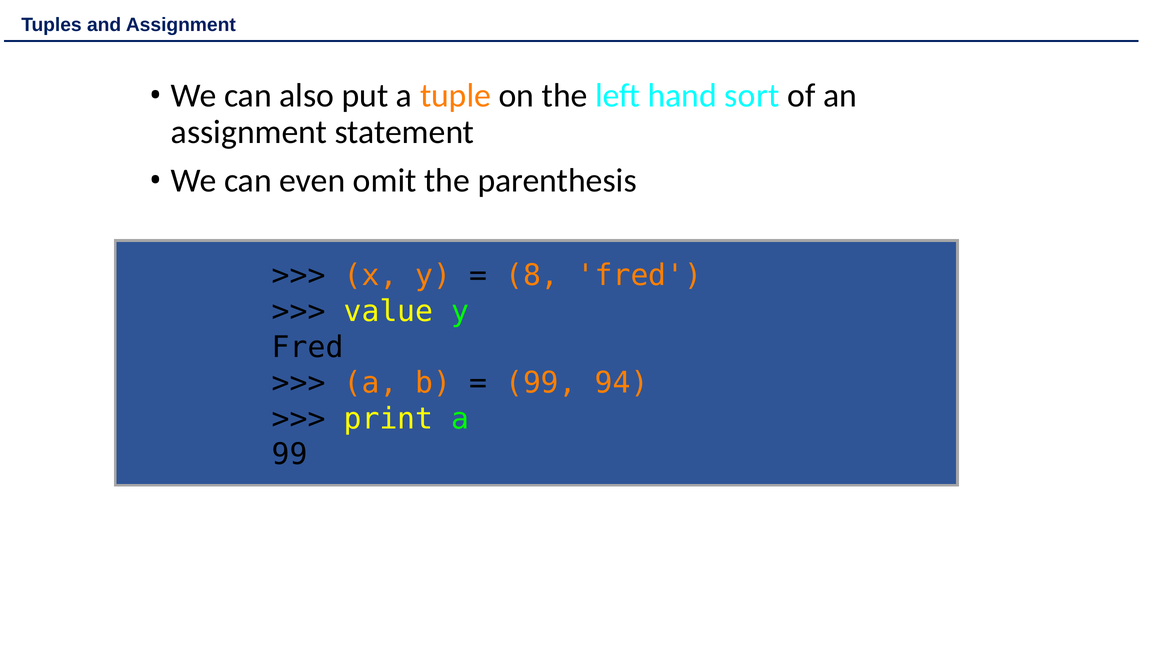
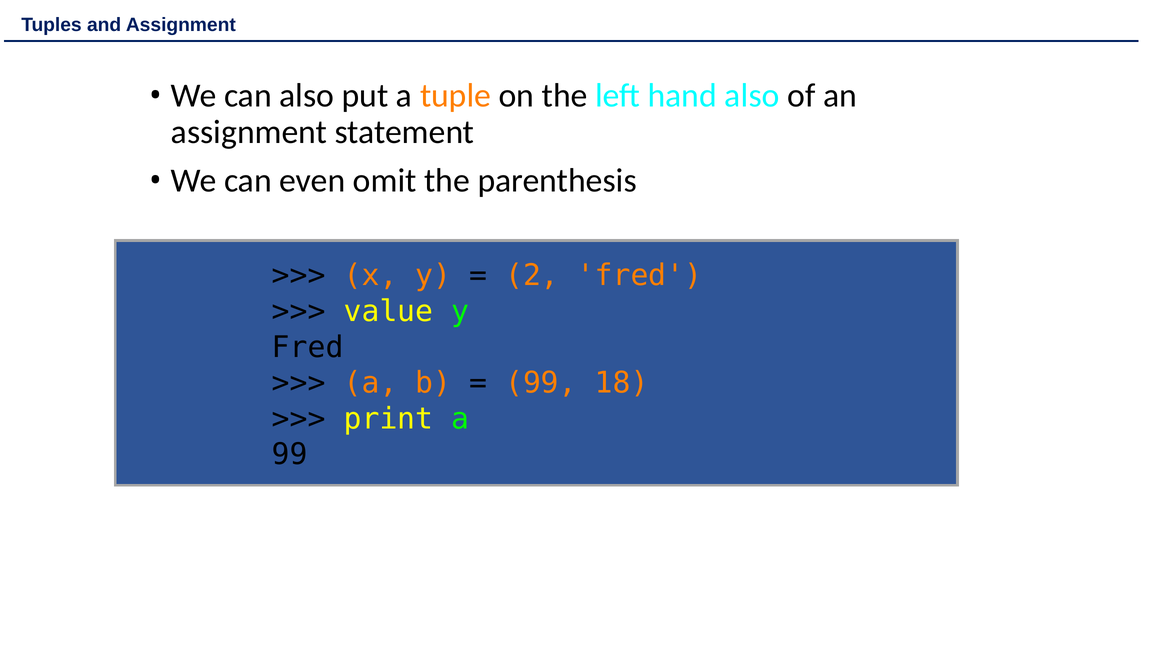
hand sort: sort -> also (752, 96)
8: 8 -> 2 (532, 276)
94: 94 -> 18 (622, 383)
